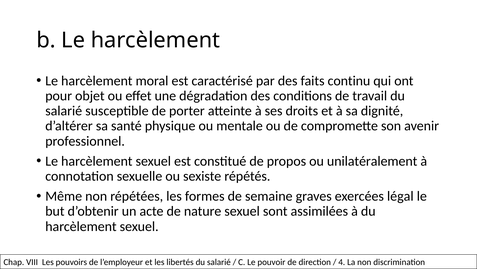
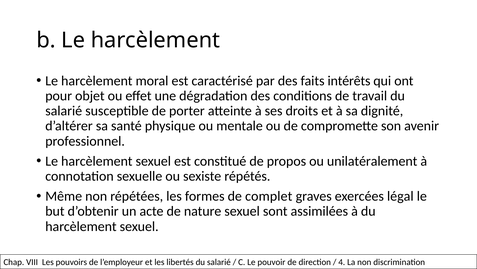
continu: continu -> intérêts (349, 81)
semaine: semaine -> complet (269, 196)
